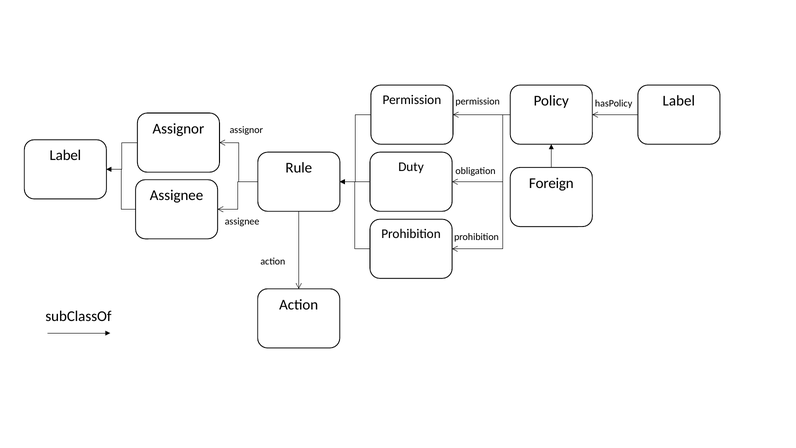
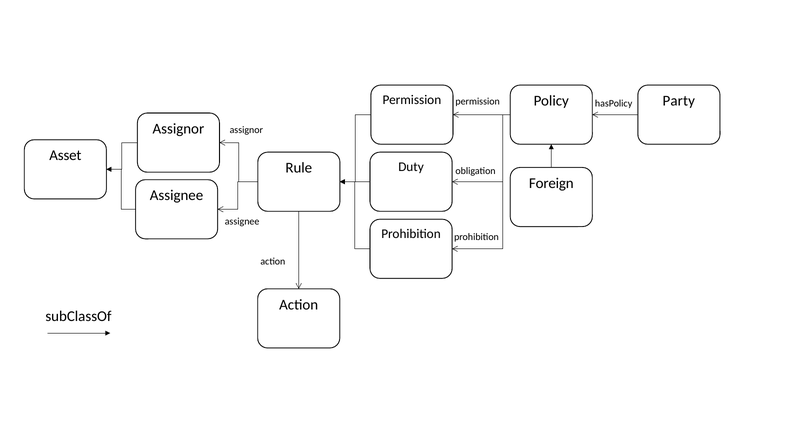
Label: Label -> Party (679, 101)
Label: Label -> Asset (65, 155)
